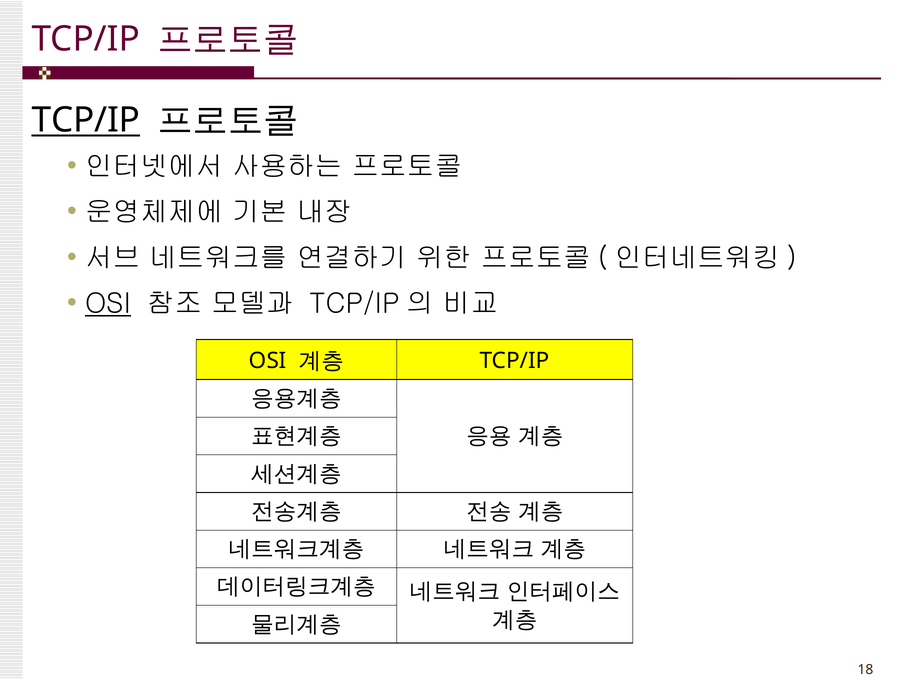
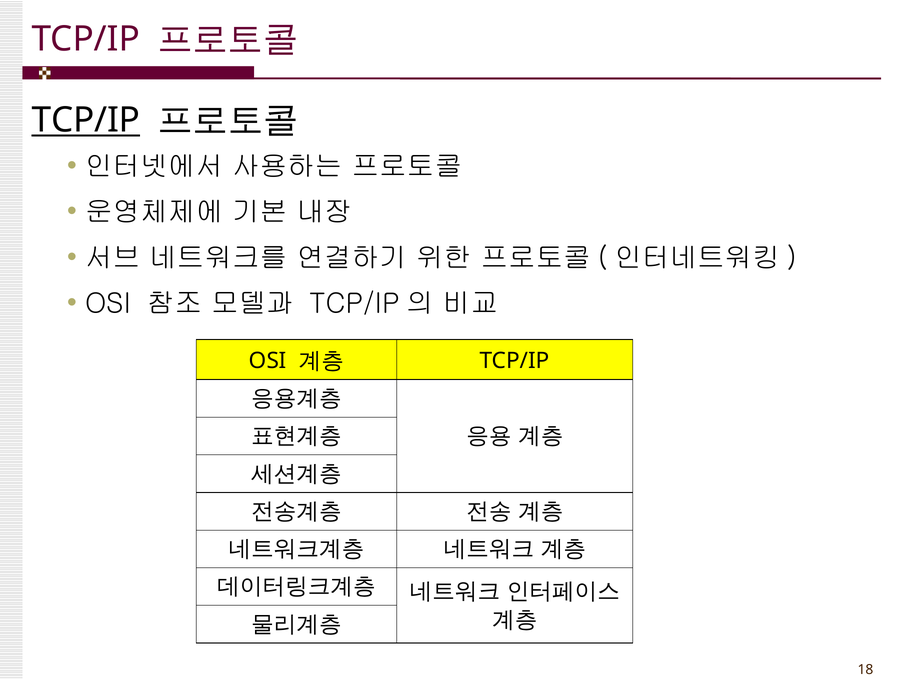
OSI underline: present -> none (108, 304)
